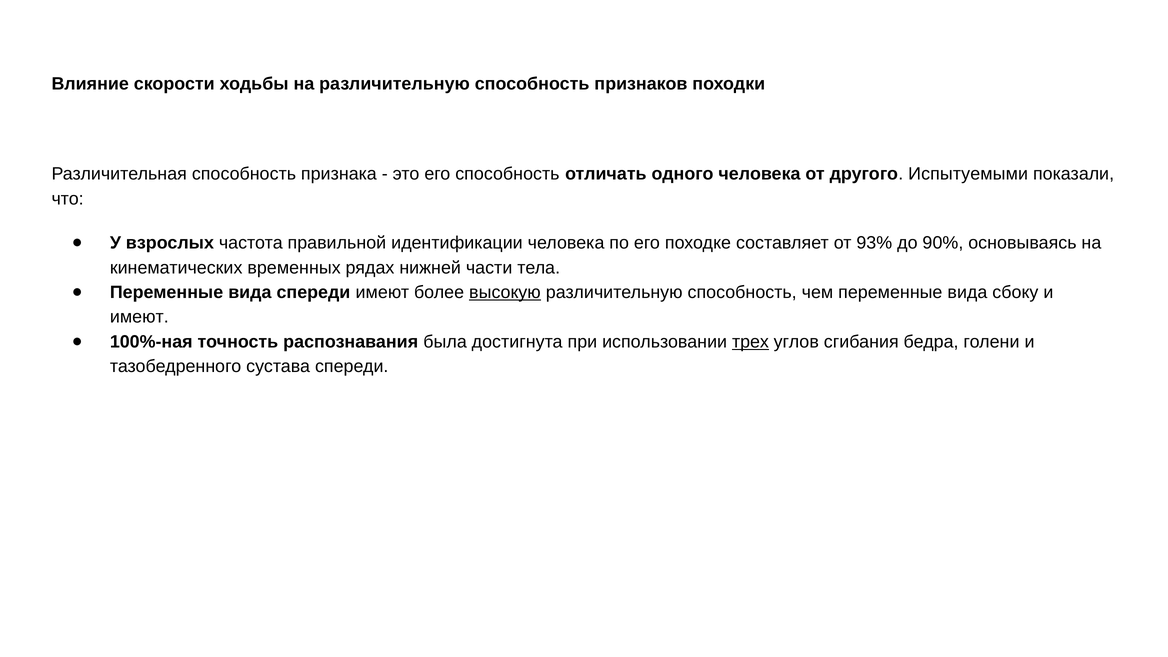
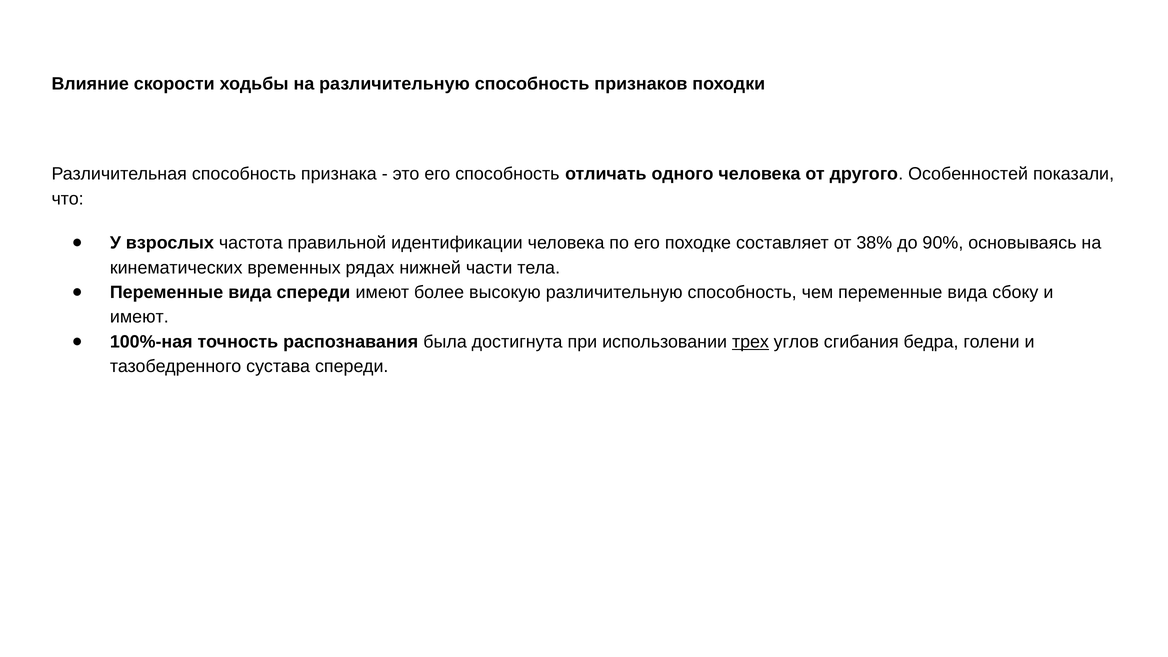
Испытуемыми: Испытуемыми -> Особенностей (968, 174)
93%: 93% -> 38% (874, 243)
высокую underline: present -> none (505, 292)
